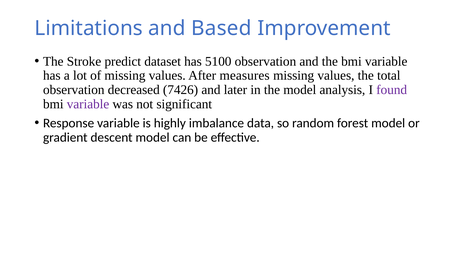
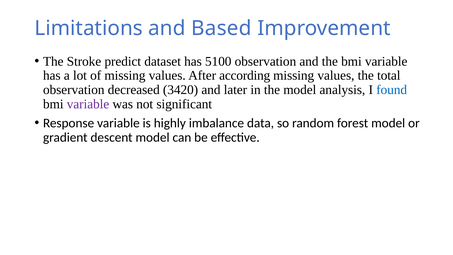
measures: measures -> according (245, 76)
7426: 7426 -> 3420 (181, 90)
found colour: purple -> blue (392, 90)
